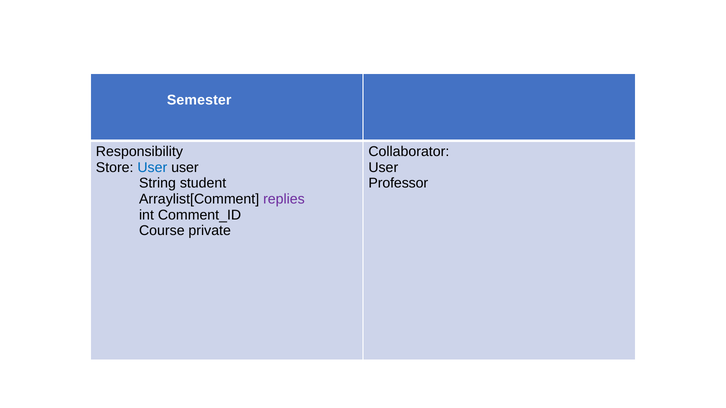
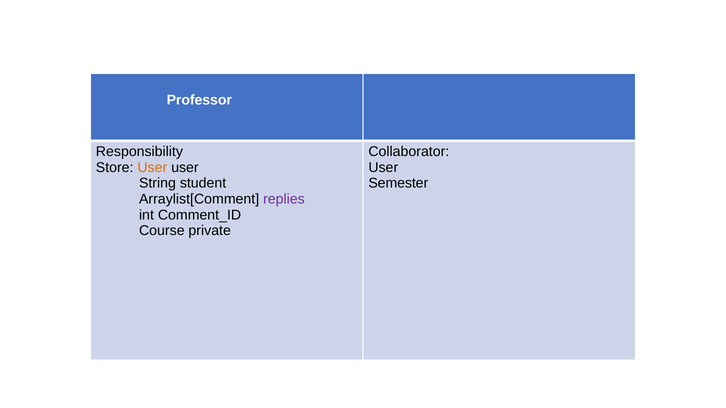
Semester: Semester -> Professor (199, 100)
User colour: blue -> orange (152, 168)
Professor: Professor -> Semester (398, 183)
